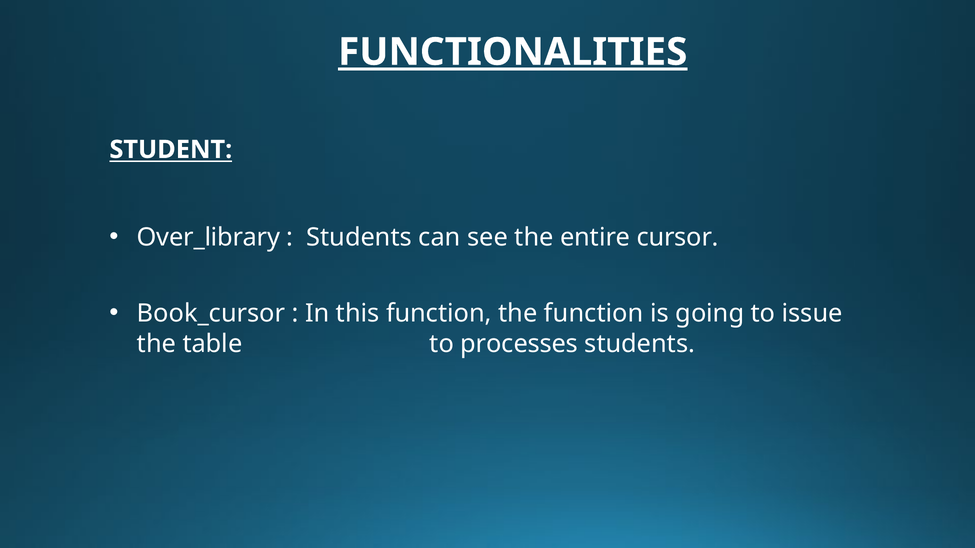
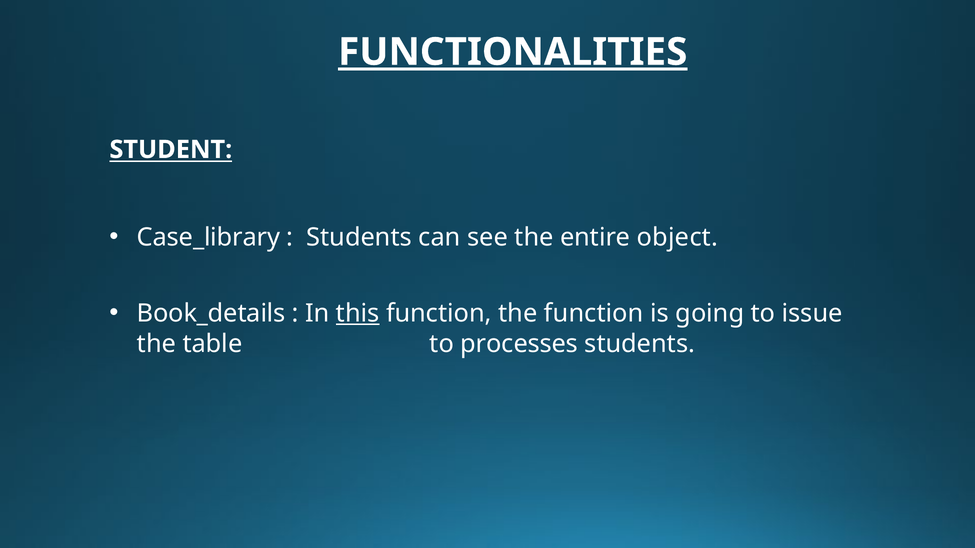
Over_library: Over_library -> Case_library (208, 237)
cursor: cursor -> object (677, 237)
Book_cursor: Book_cursor -> Book_details (211, 314)
this underline: none -> present (358, 314)
